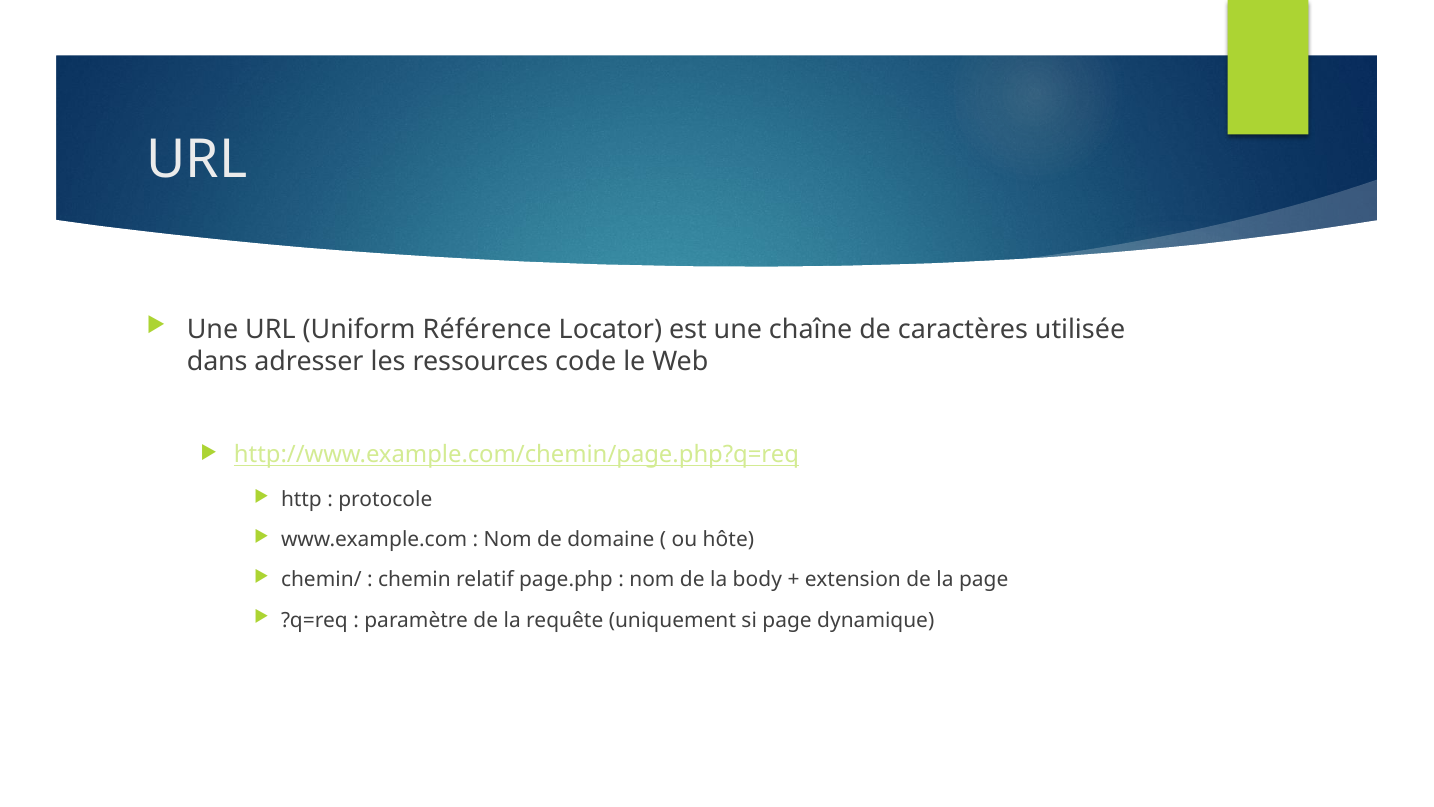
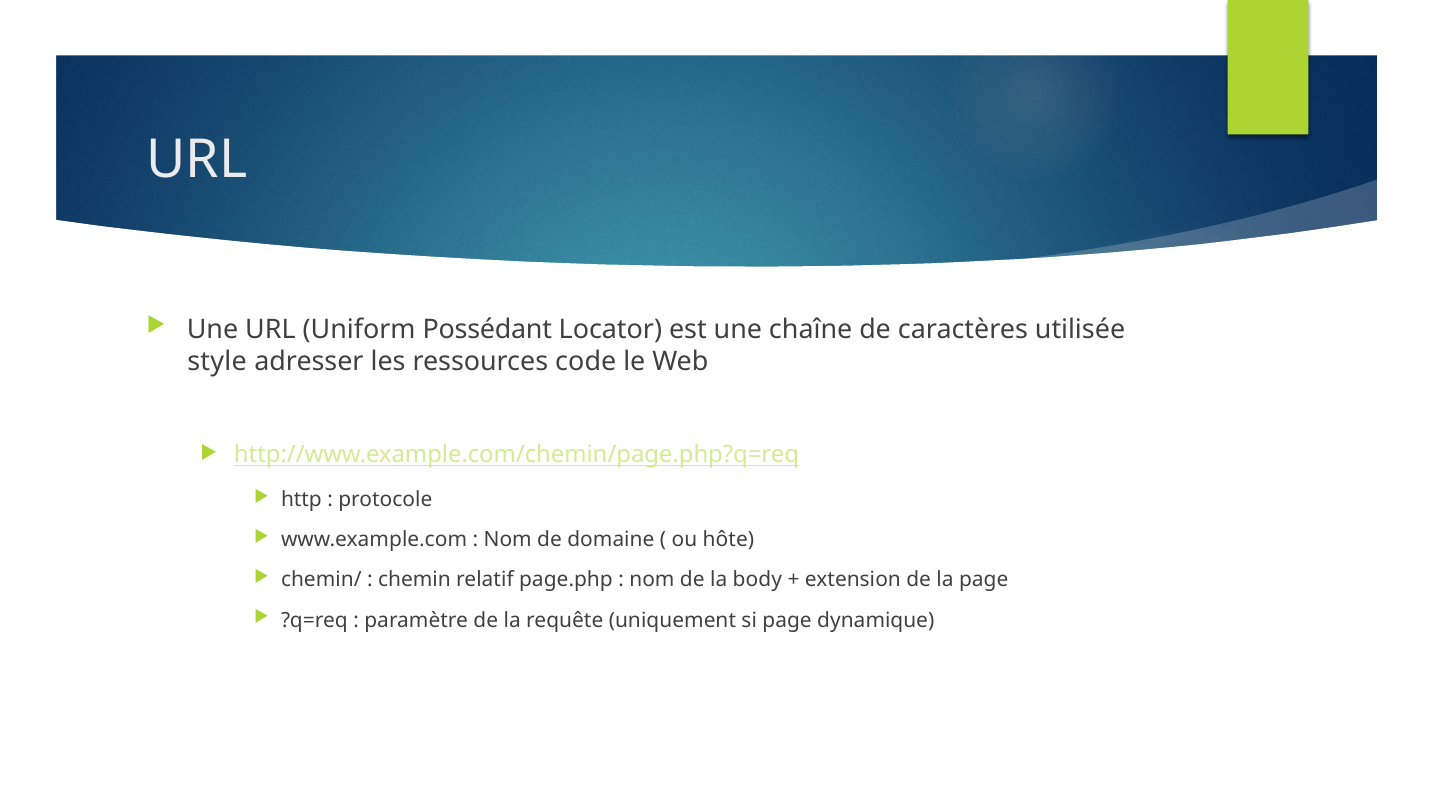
Référence: Référence -> Possédant (487, 330)
dans: dans -> style (217, 362)
